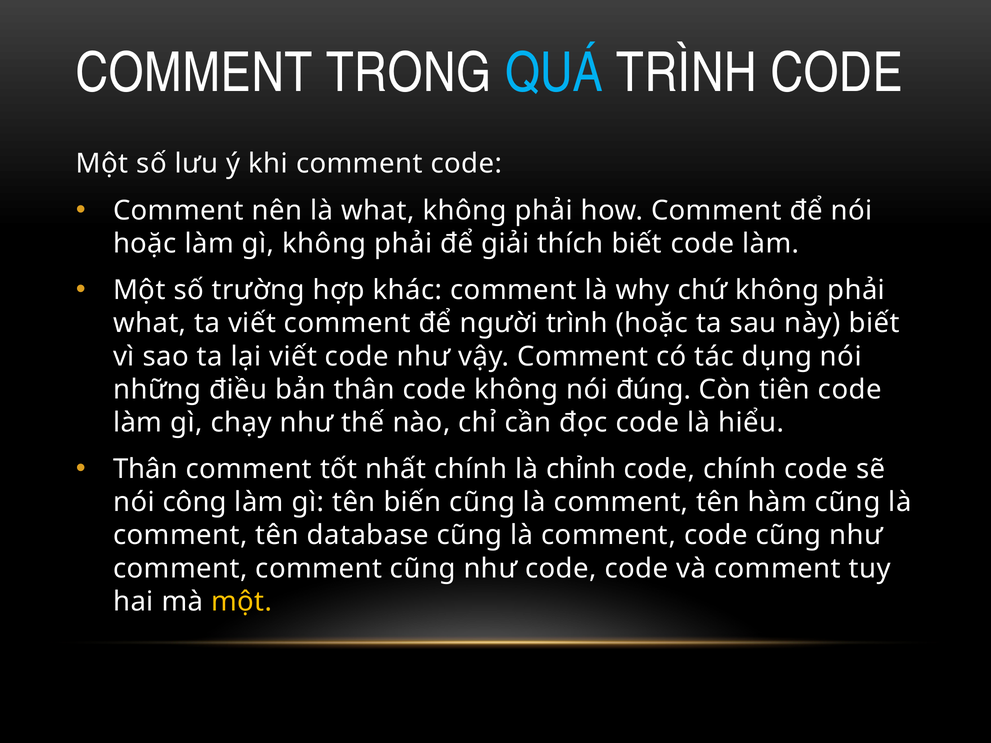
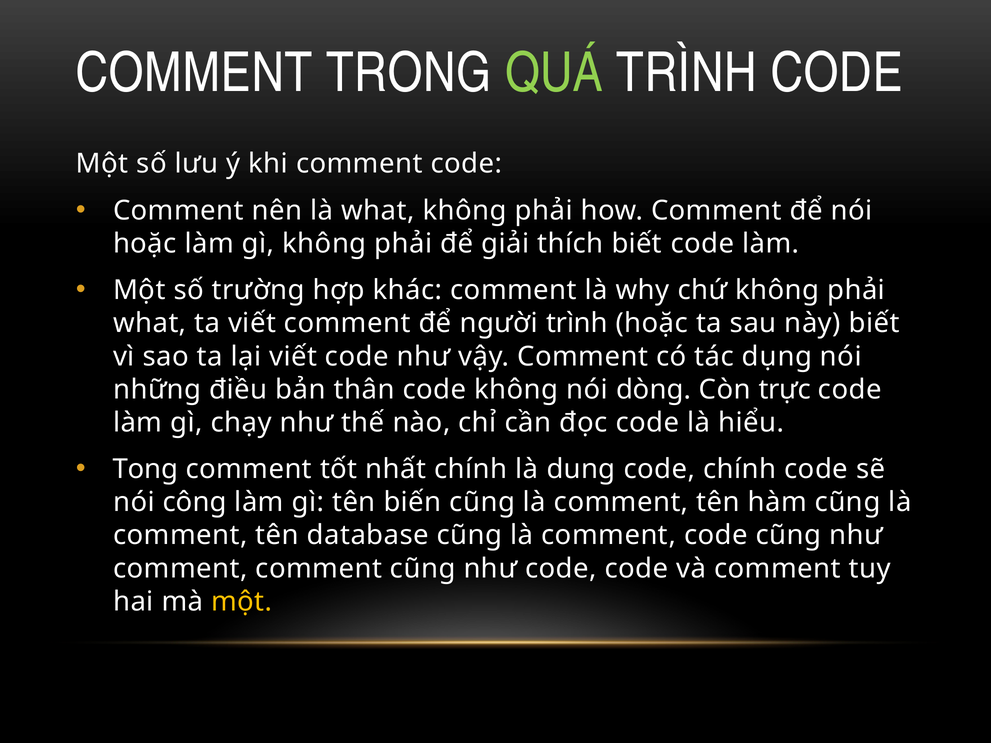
QUÁ colour: light blue -> light green (554, 73)
đúng: đúng -> dòng (653, 390)
tiên: tiên -> trực (785, 390)
Thân: Thân -> Tong (145, 469)
chỉnh: chỉnh -> dung (581, 469)
